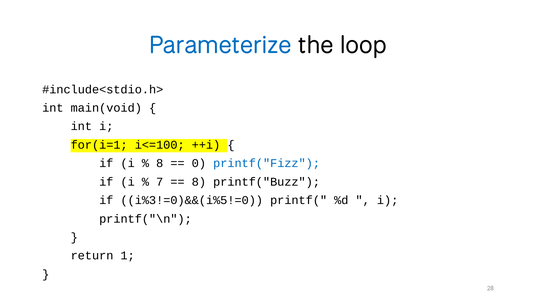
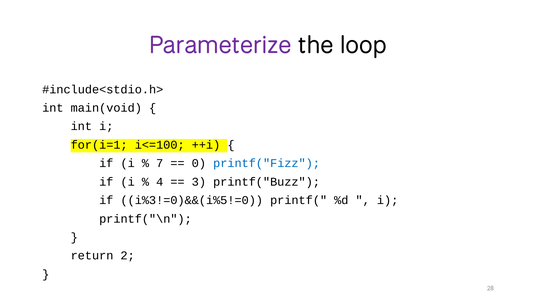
Parameterize colour: blue -> purple (220, 45)
8: 8 -> 7 (160, 163)
7: 7 -> 4 (160, 181)
8: 8 -> 3 (199, 181)
1: 1 -> 2 (128, 255)
